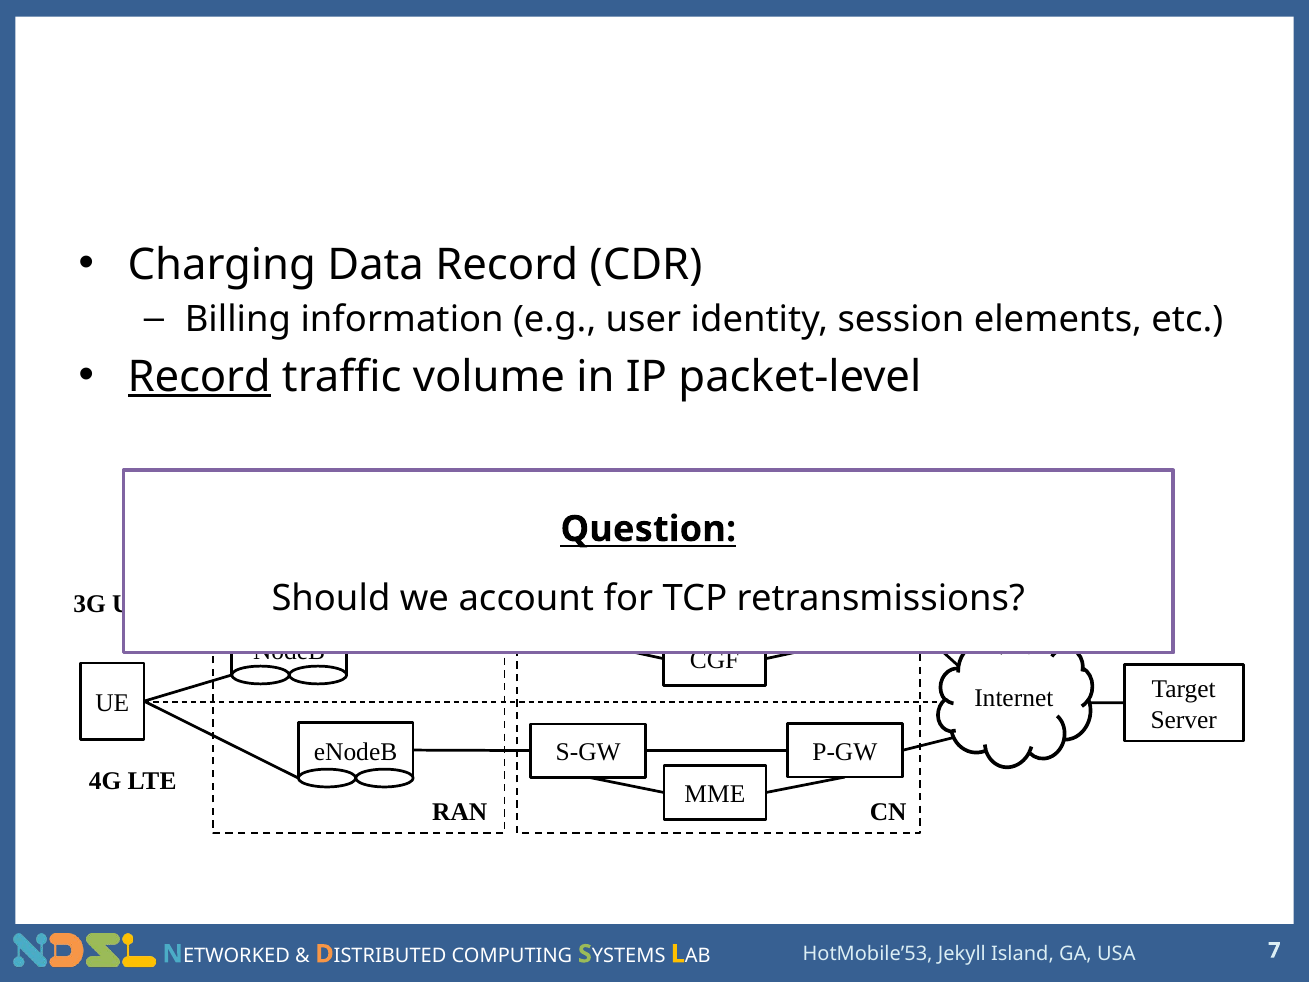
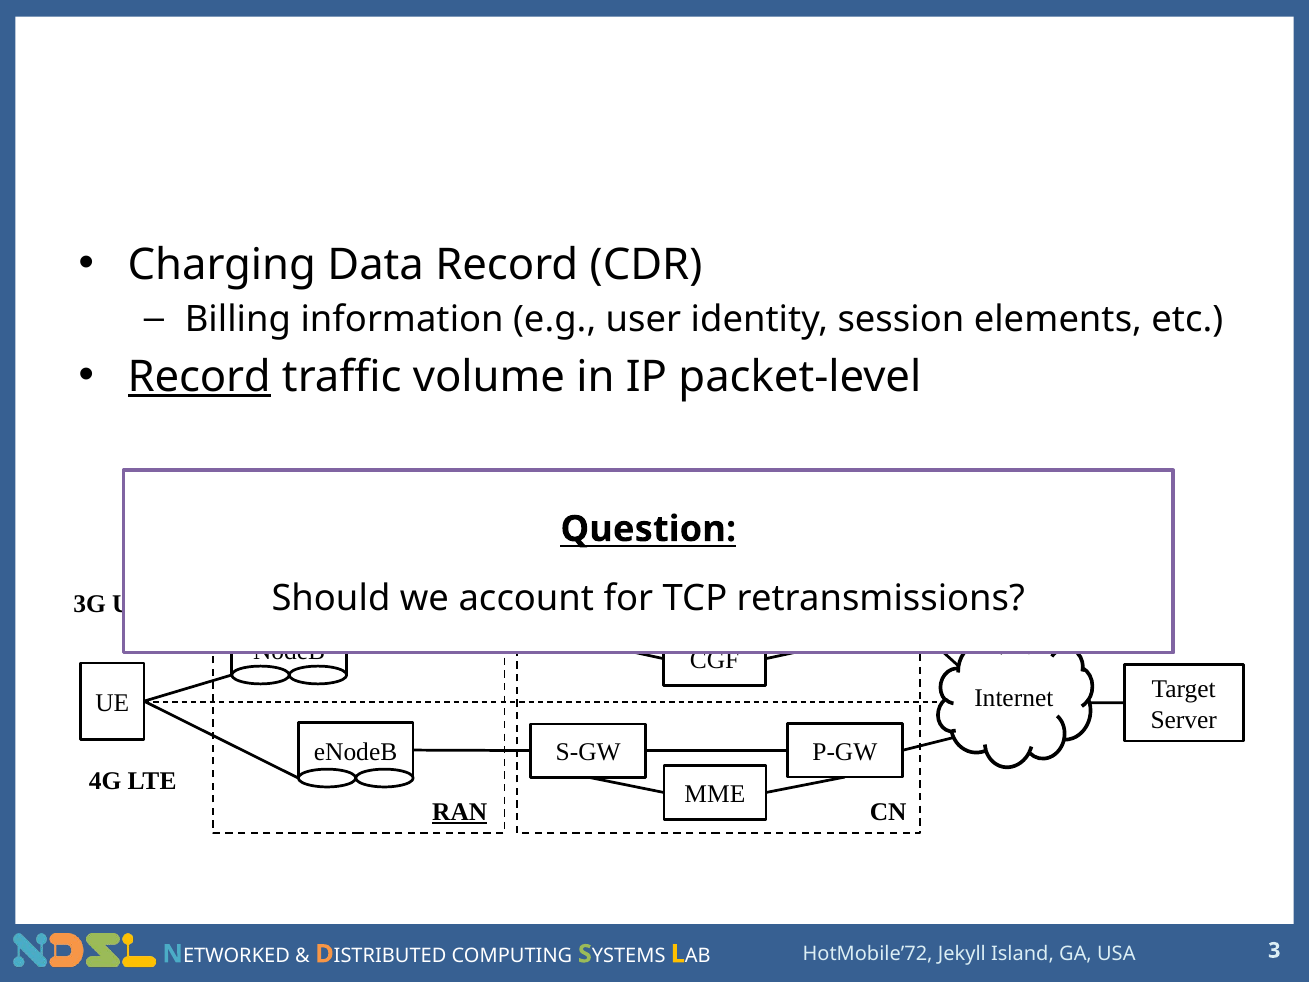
RAN underline: none -> present (460, 812)
HotMobile’53: HotMobile’53 -> HotMobile’72 (868, 954)
7: 7 -> 3 (1274, 950)
